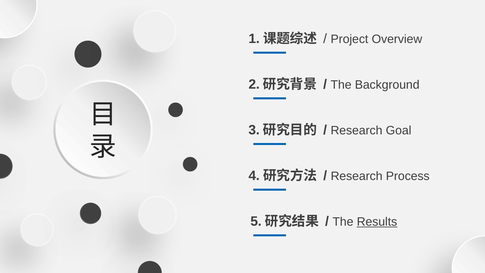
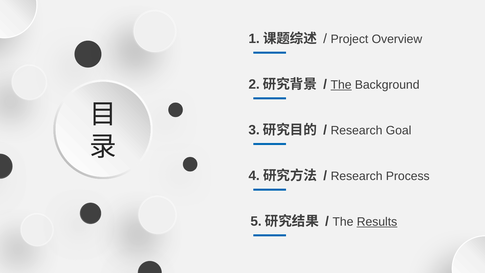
The underline: none -> present (341, 85)
